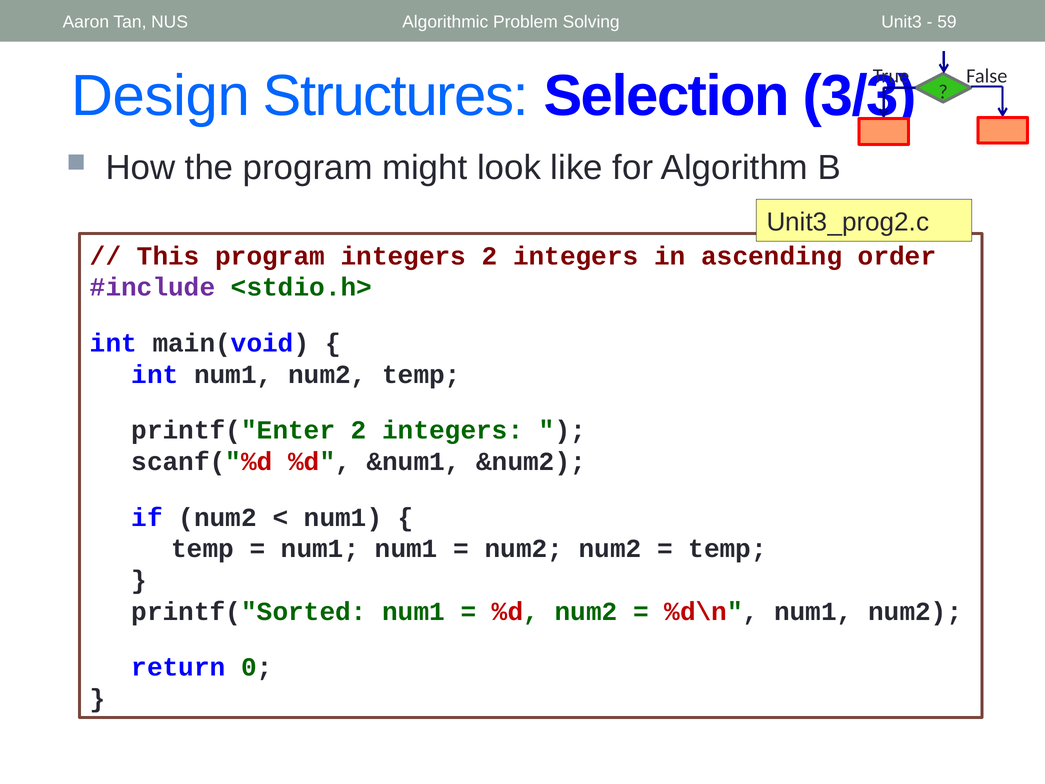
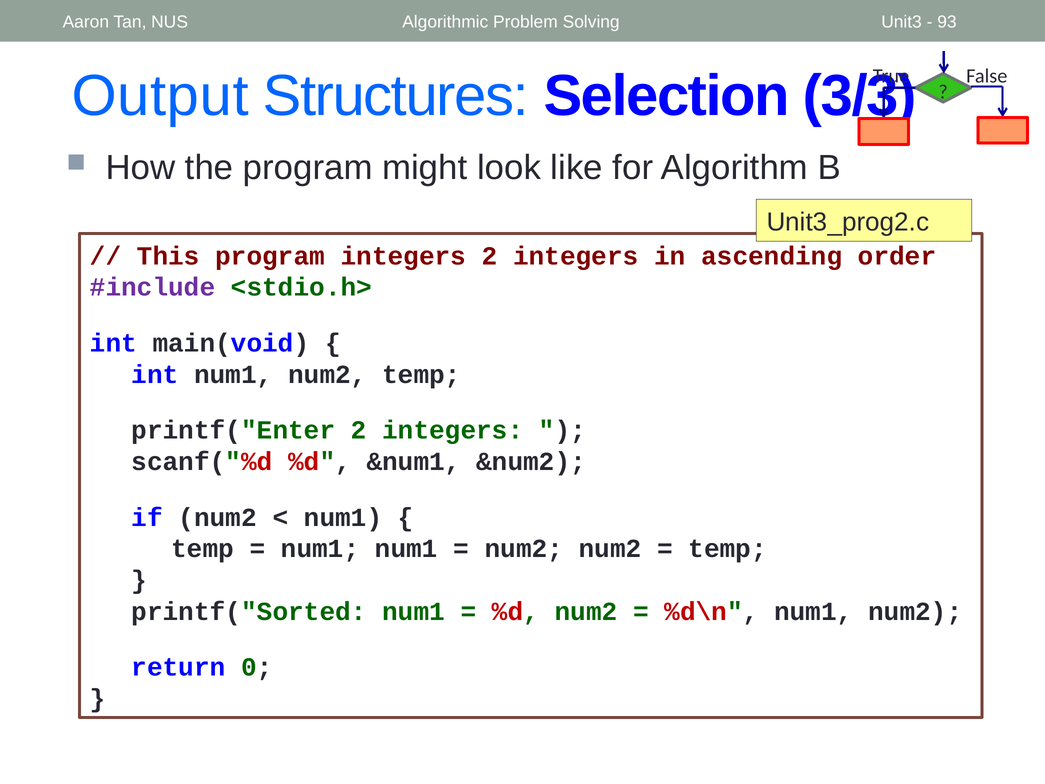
59: 59 -> 93 (947, 22)
Design: Design -> Output (160, 96)
